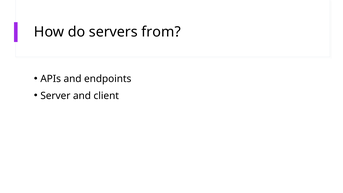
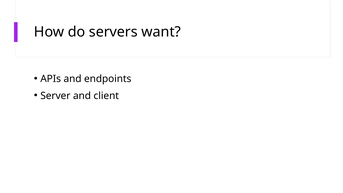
from: from -> want (161, 32)
